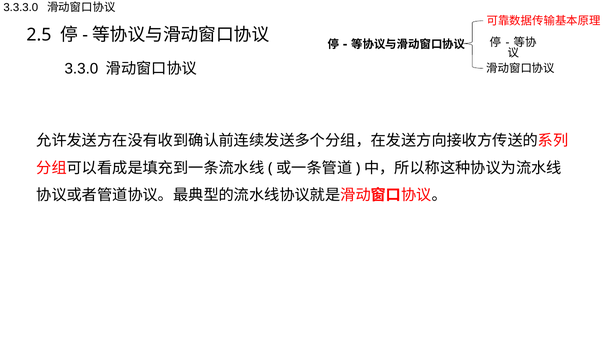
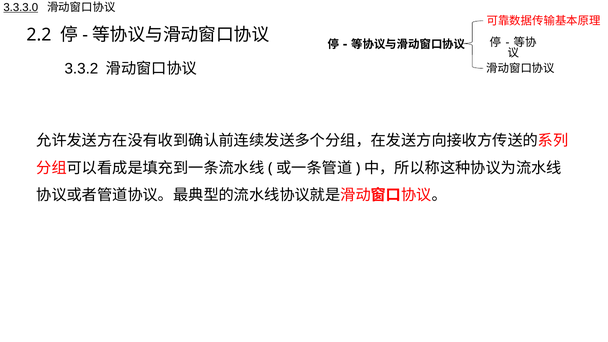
3.3.3.0 underline: none -> present (21, 7)
2.5: 2.5 -> 2.2 (39, 35)
3.3.0: 3.3.0 -> 3.3.2 (81, 69)
